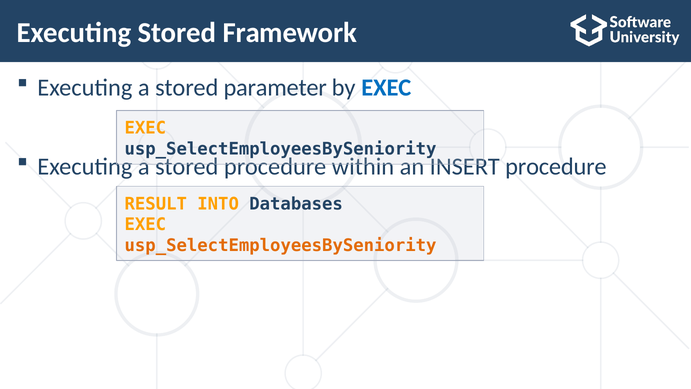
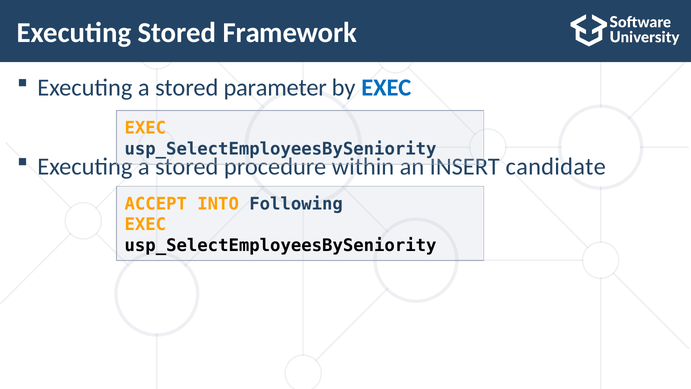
procedure: procedure -> candidate (556, 167)
RESULT: RESULT -> ACCEPT (156, 204)
Databases: Databases -> Following (296, 204)
usp_SelectEmployeesBySeniority colour: orange -> black (281, 245)
